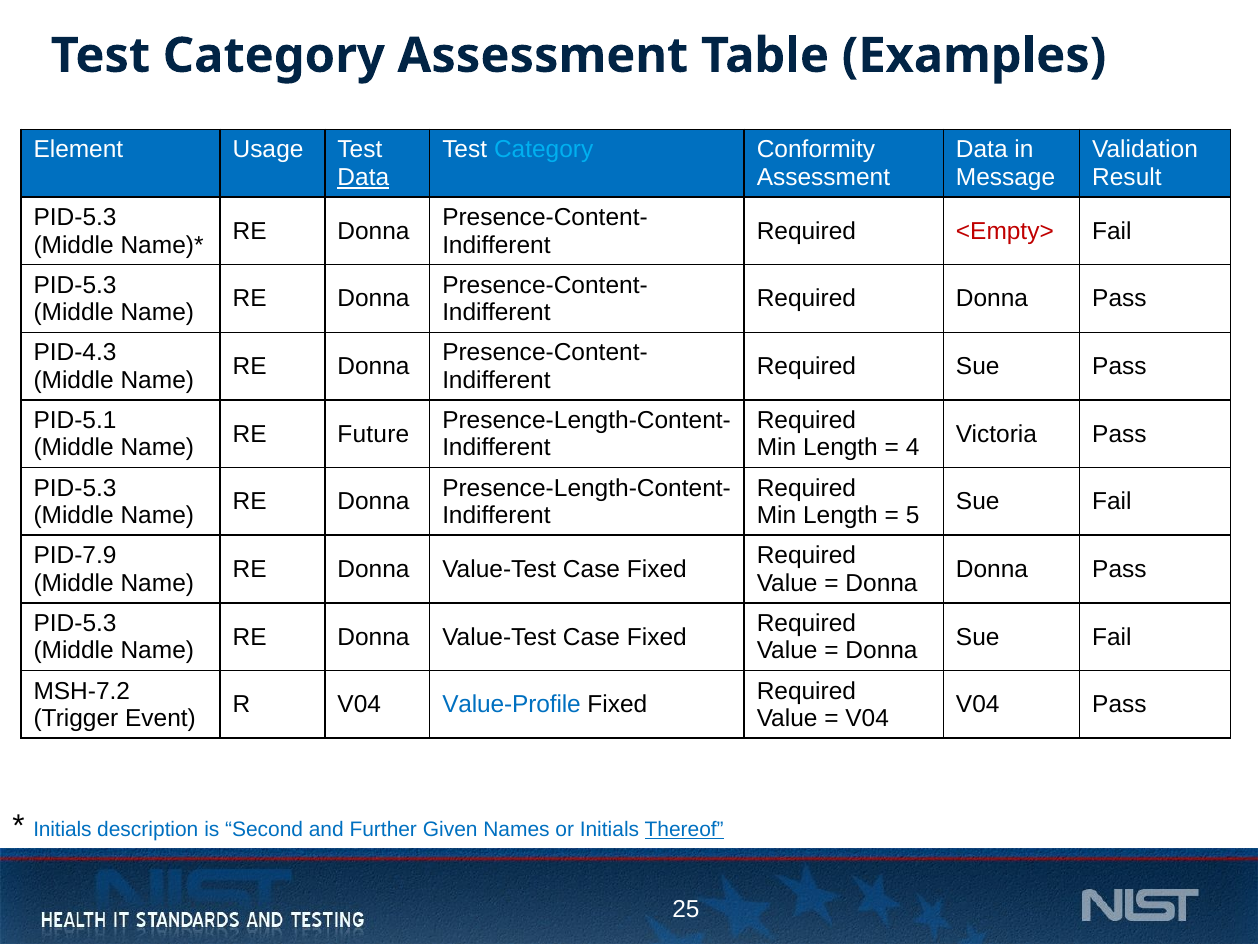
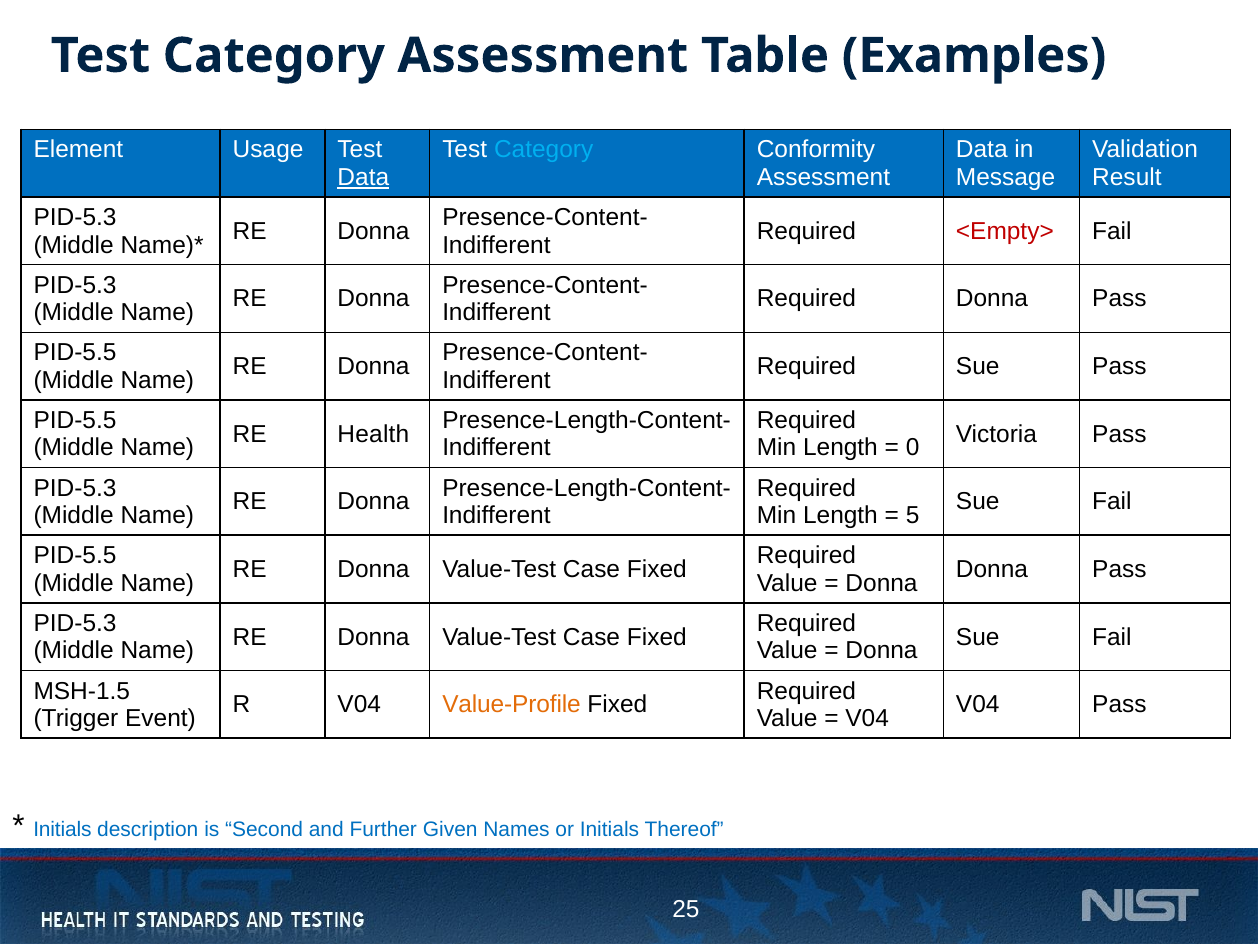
PID-4.3: PID-4.3 -> PID-5.5 (75, 353)
PID-5.1: PID-5.1 -> PID-5.5 (75, 420)
Future: Future -> Health (373, 434)
4: 4 -> 0 (913, 448)
PID-7.9: PID-7.9 -> PID-5.5 (75, 555)
MSH-7.2: MSH-7.2 -> MSH-1.5 (82, 691)
Value-Profile colour: blue -> orange (512, 704)
Thereof underline: present -> none (684, 829)
